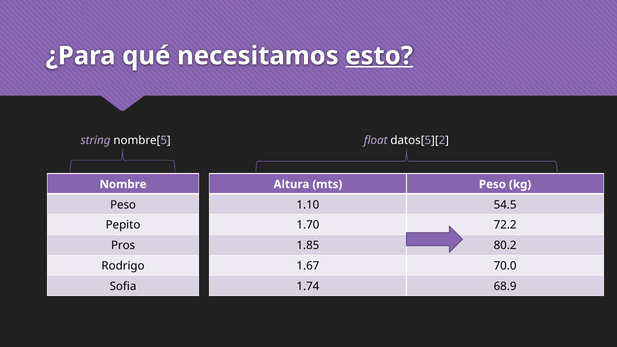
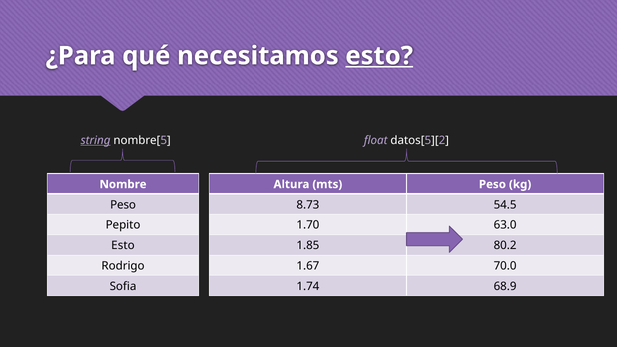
string underline: none -> present (96, 140)
1.10: 1.10 -> 8.73 (308, 205)
72.2: 72.2 -> 63.0 (505, 225)
Pros: Pros -> Esto (123, 246)
